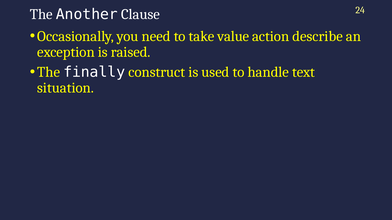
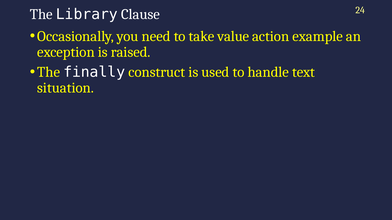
Another: Another -> Library (87, 14)
describe: describe -> example (318, 36)
